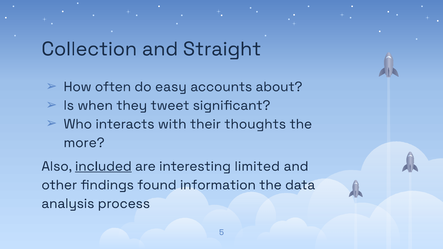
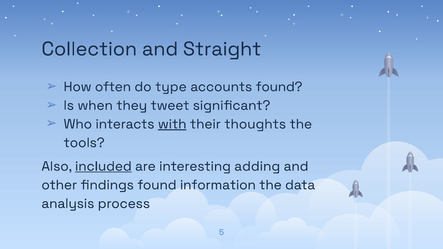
easy: easy -> type (171, 87)
accounts about: about -> found (279, 87)
with underline: none -> present (172, 124)
more: more -> tools (84, 143)
limited: limited -> adding (257, 166)
